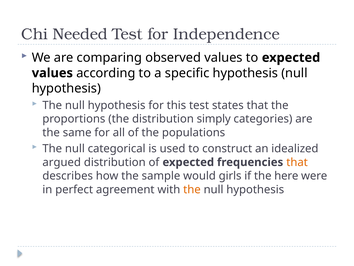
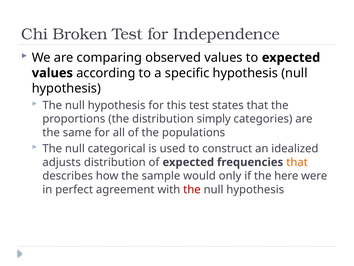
Needed: Needed -> Broken (80, 34)
argued: argued -> adjusts (62, 162)
girls: girls -> only (230, 176)
the colour: orange -> red (192, 189)
